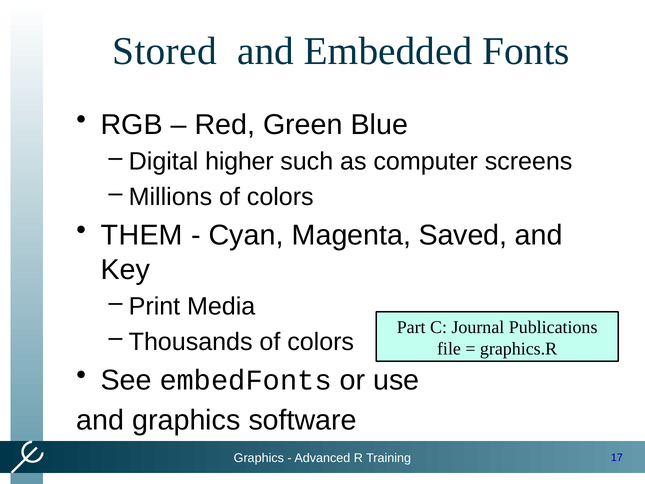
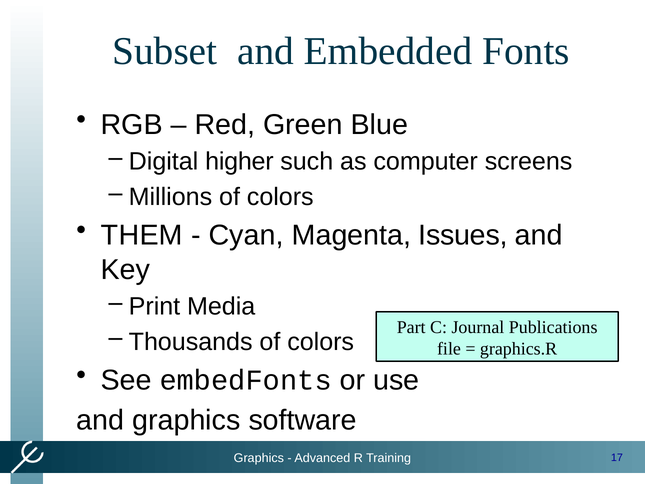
Stored: Stored -> Subset (165, 51)
Saved: Saved -> Issues (463, 235)
